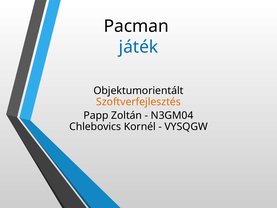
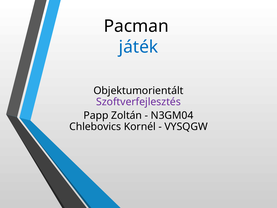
Szoftverfejlesztés colour: orange -> purple (138, 102)
